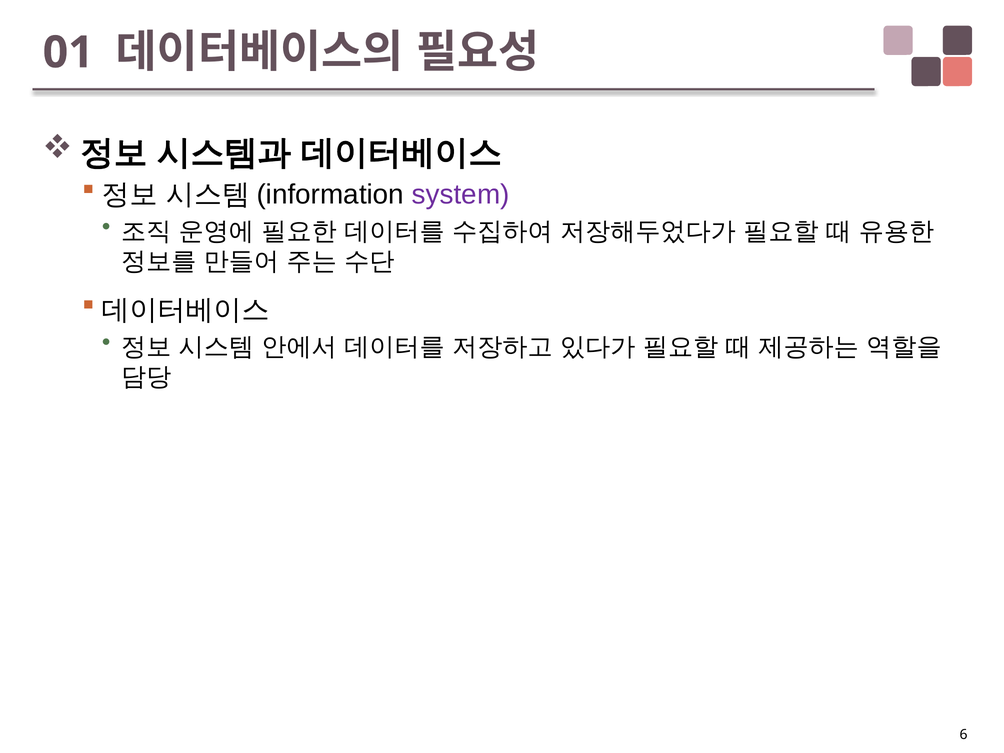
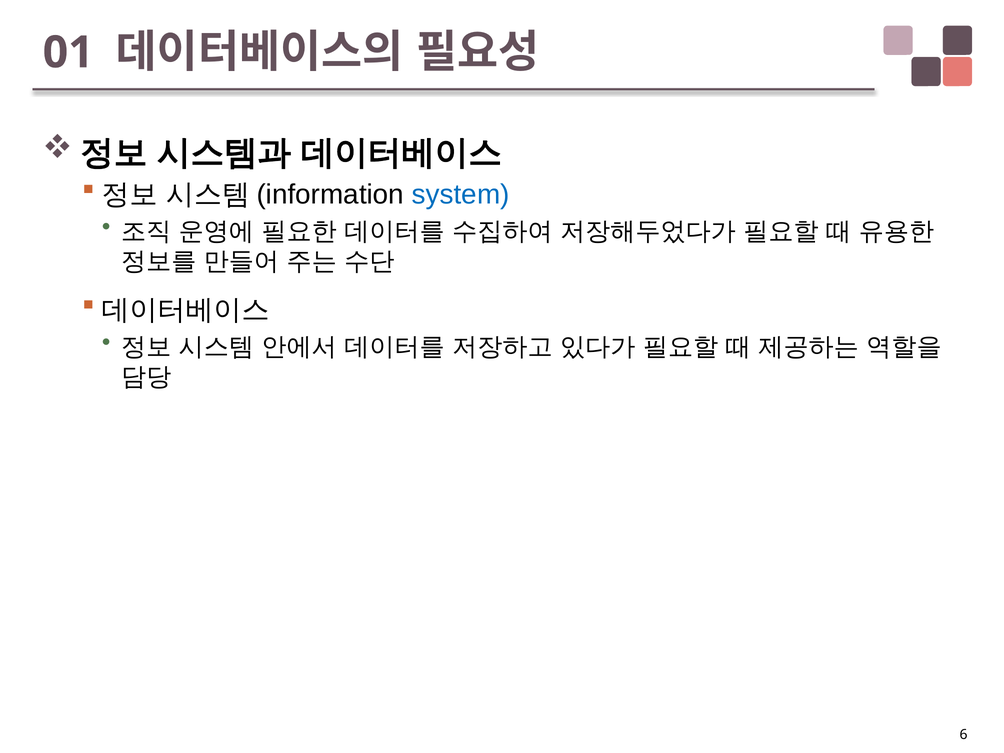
system colour: purple -> blue (461, 195)
